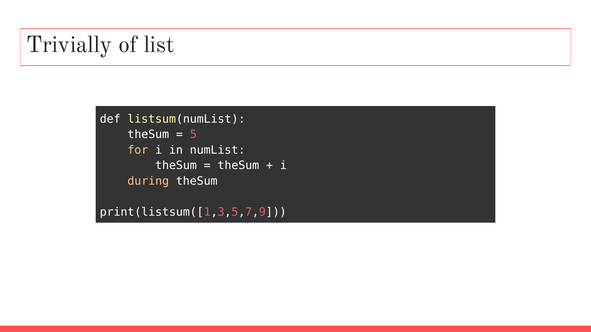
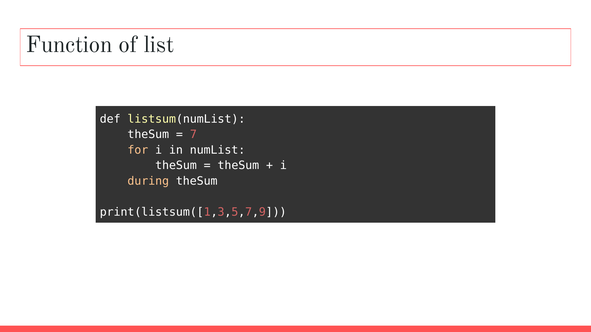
Trivially: Trivially -> Function (69, 45)
5: 5 -> 7 (193, 135)
